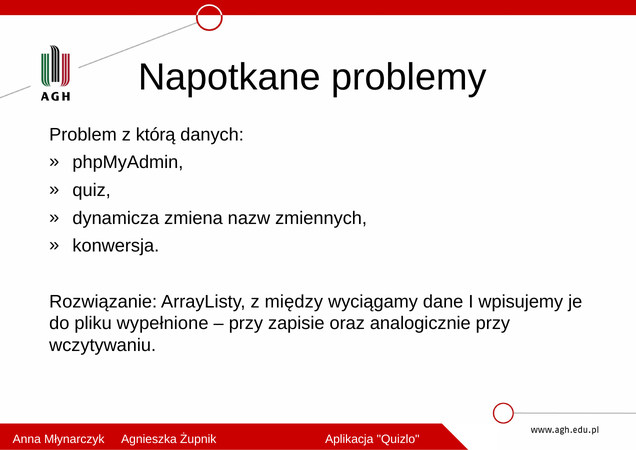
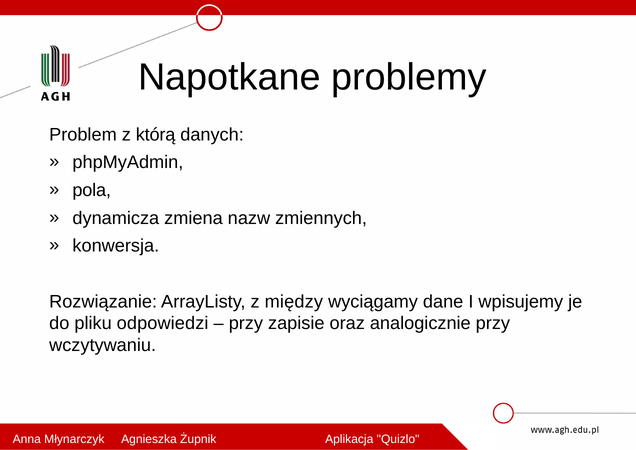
quiz: quiz -> pola (92, 190)
wypełnione: wypełnione -> odpowiedzi (163, 323)
